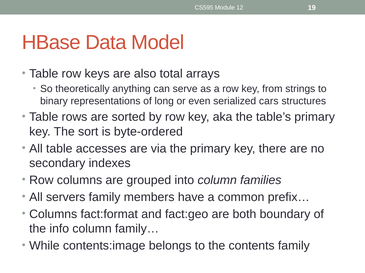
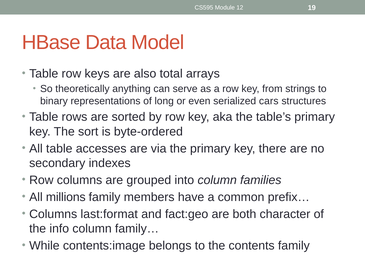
servers: servers -> millions (66, 198)
fact:format: fact:format -> last:format (109, 215)
boundary: boundary -> character (285, 215)
